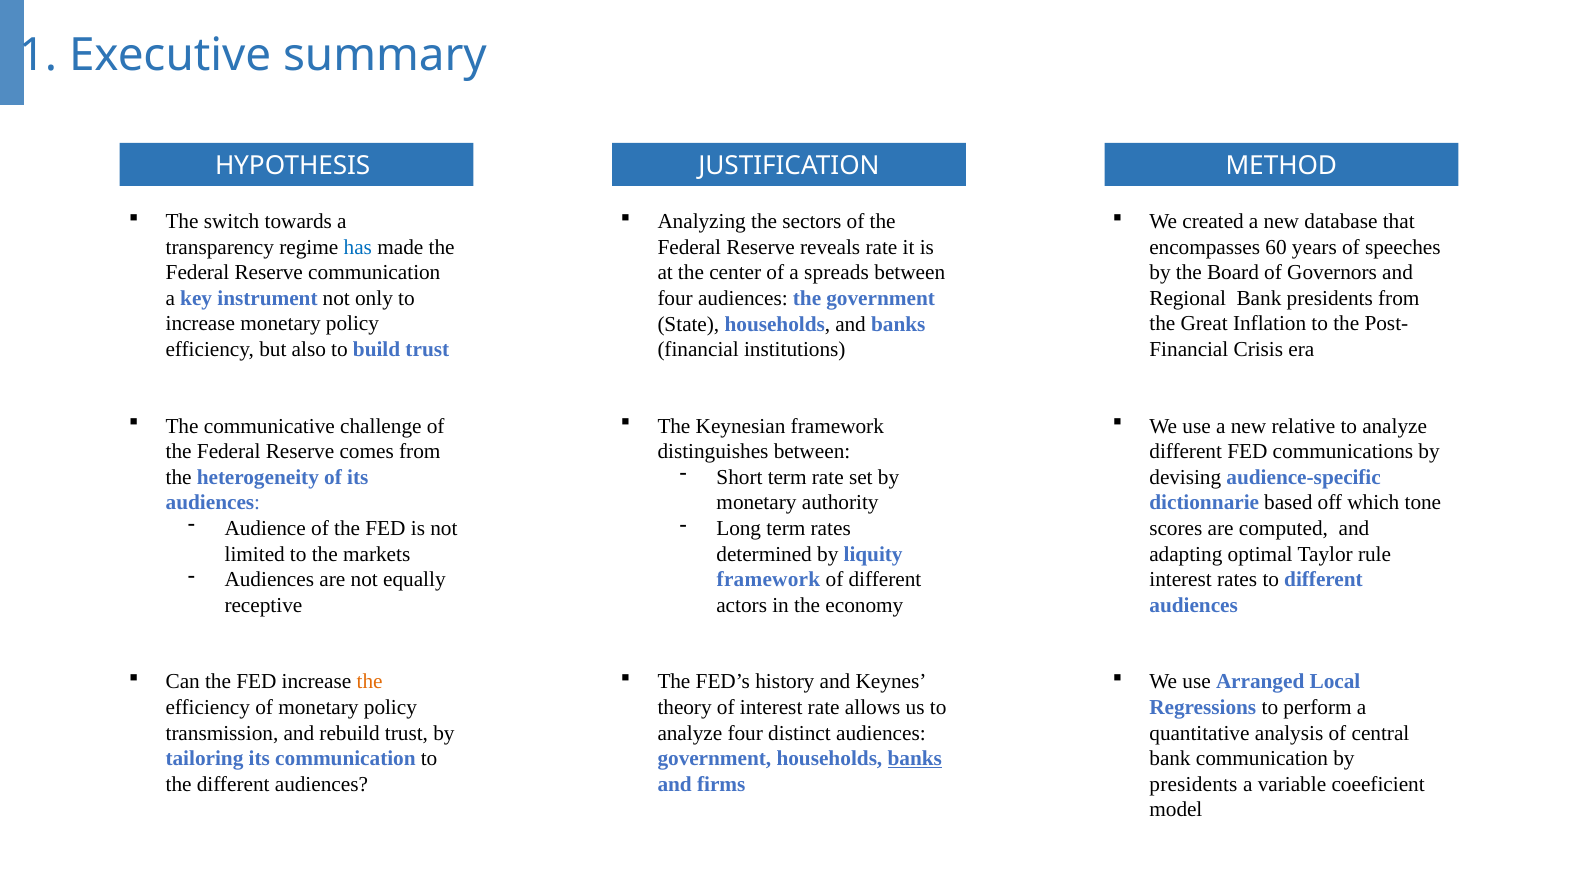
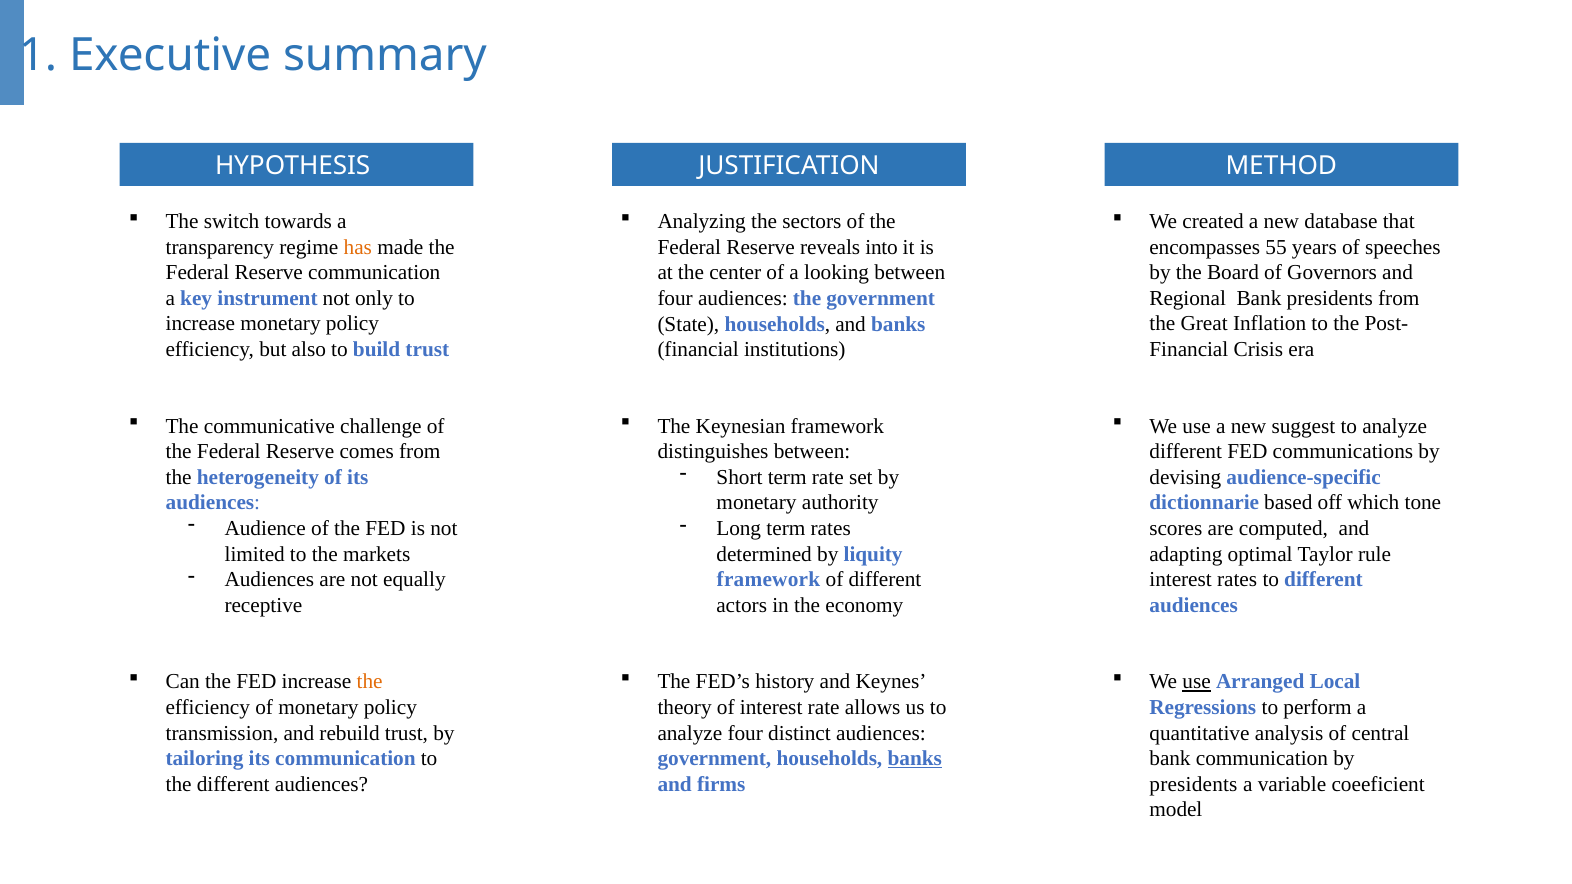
has colour: blue -> orange (358, 247)
reveals rate: rate -> into (882, 247)
60: 60 -> 55 (1276, 247)
spreads: spreads -> looking (837, 273)
relative: relative -> suggest (1303, 426)
use underline: none -> present (1197, 682)
